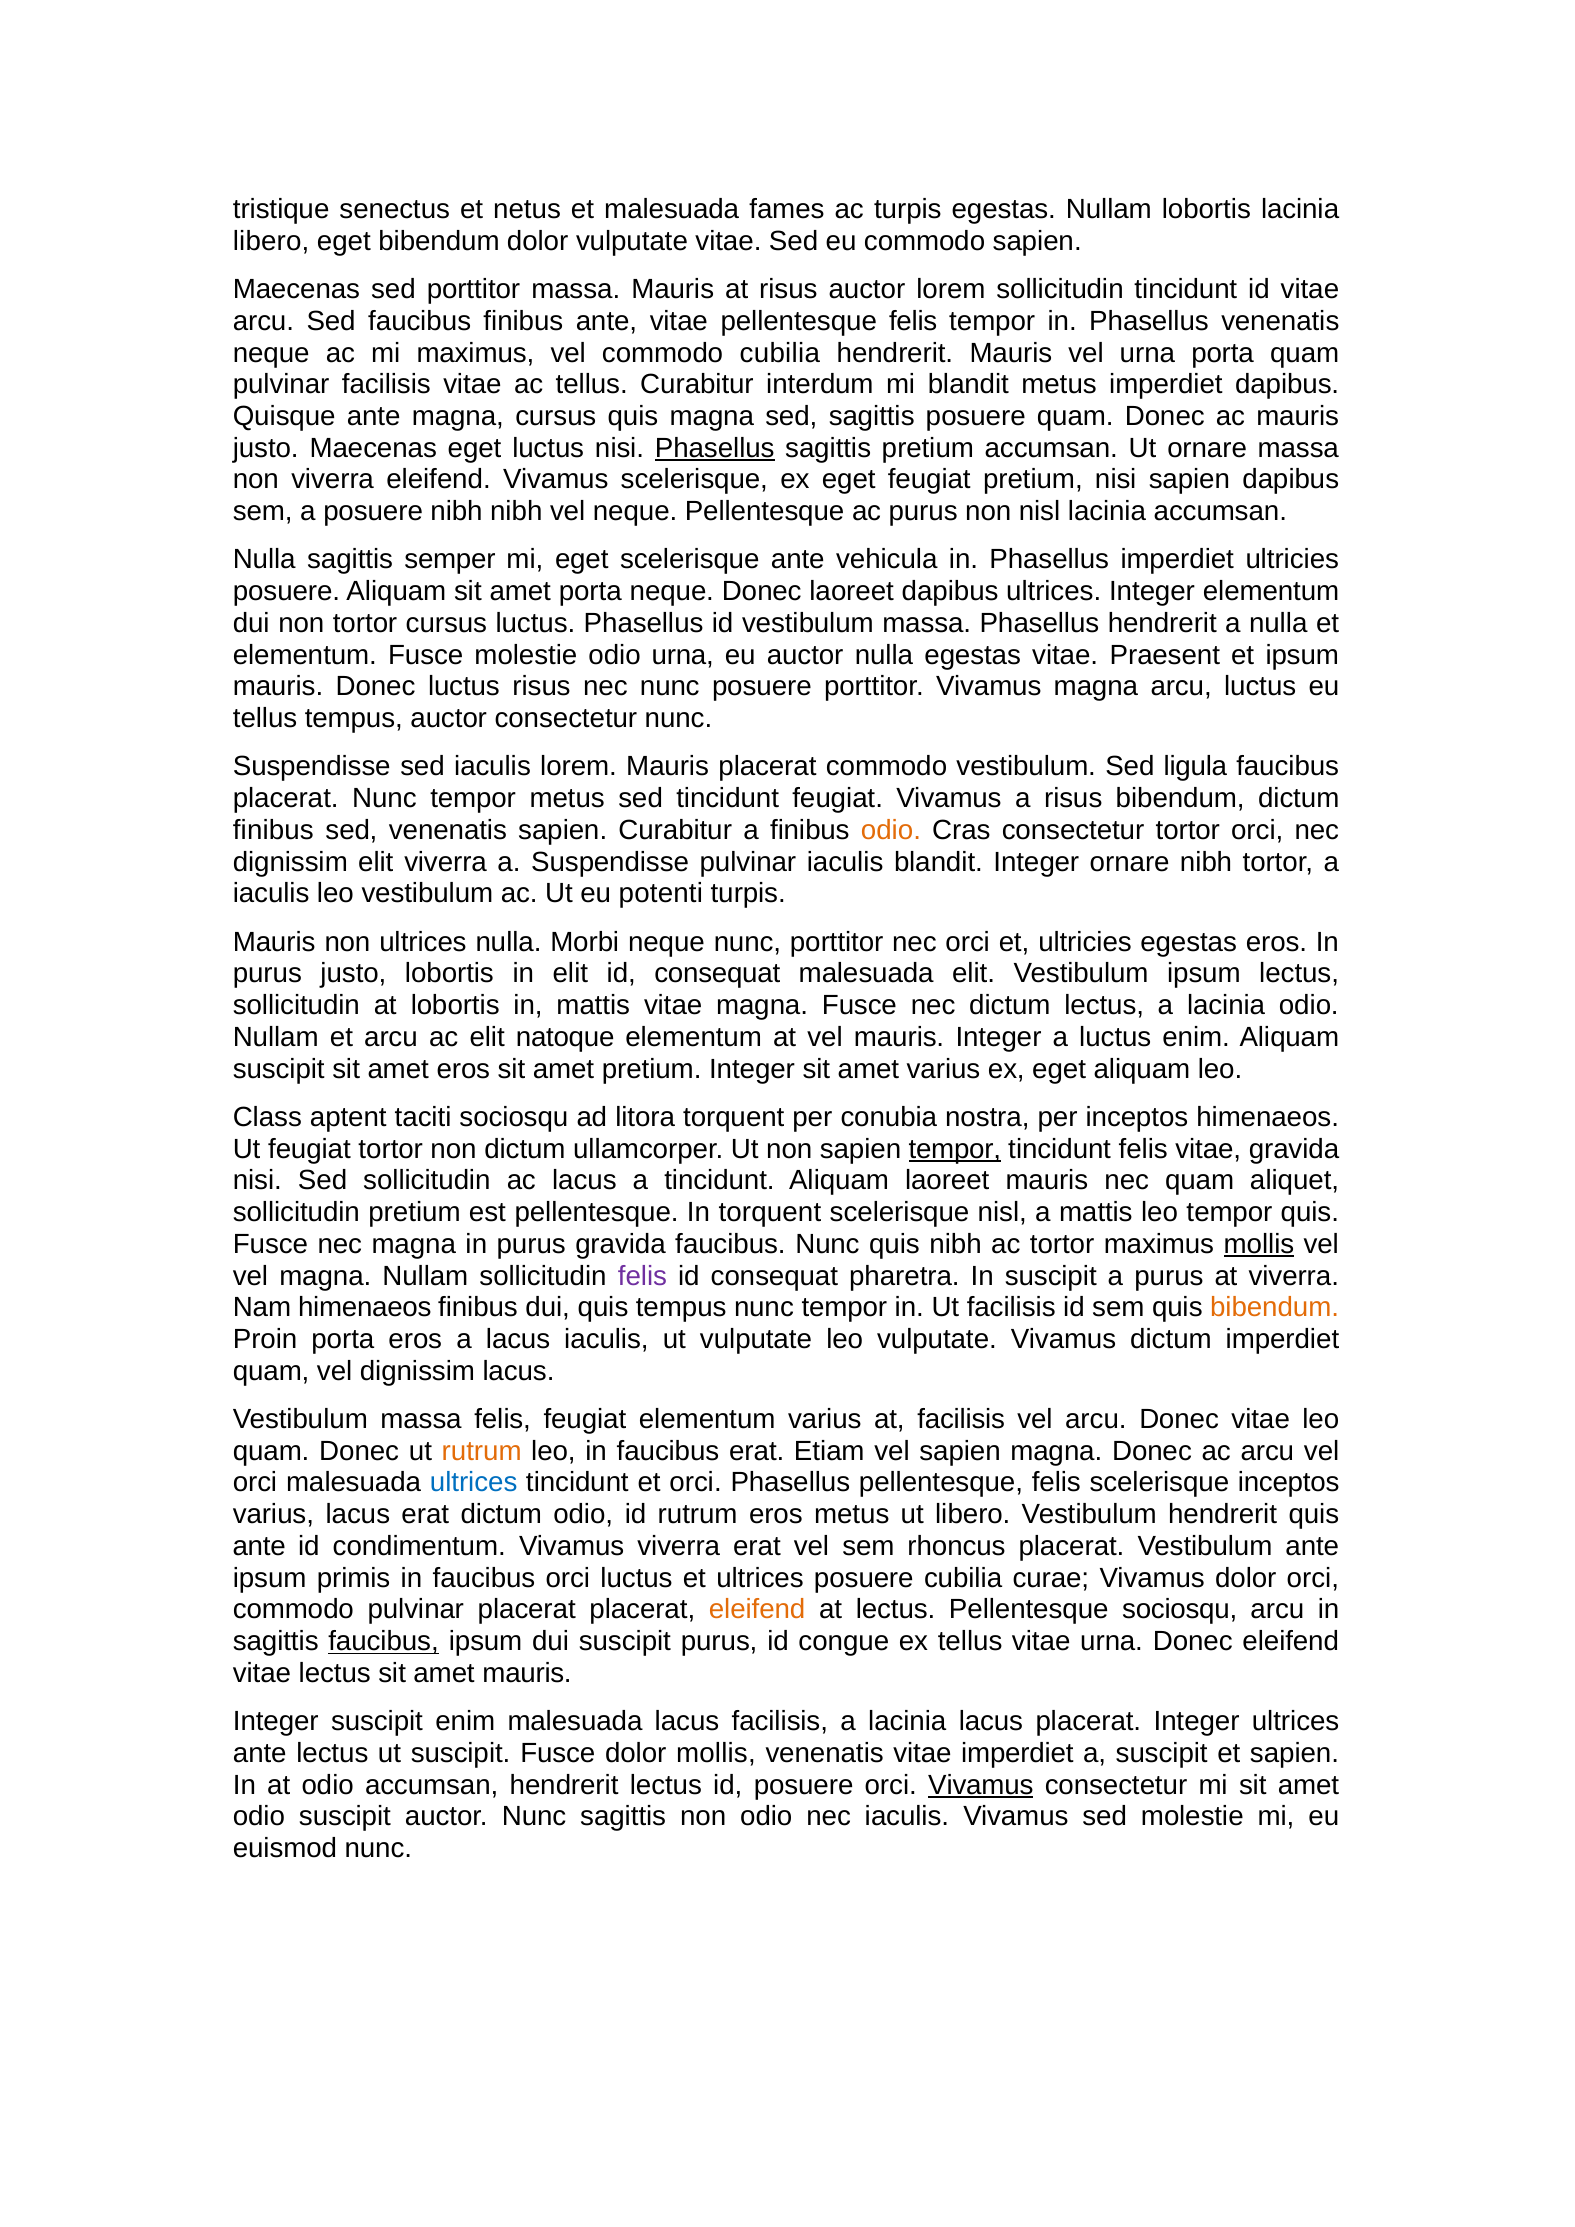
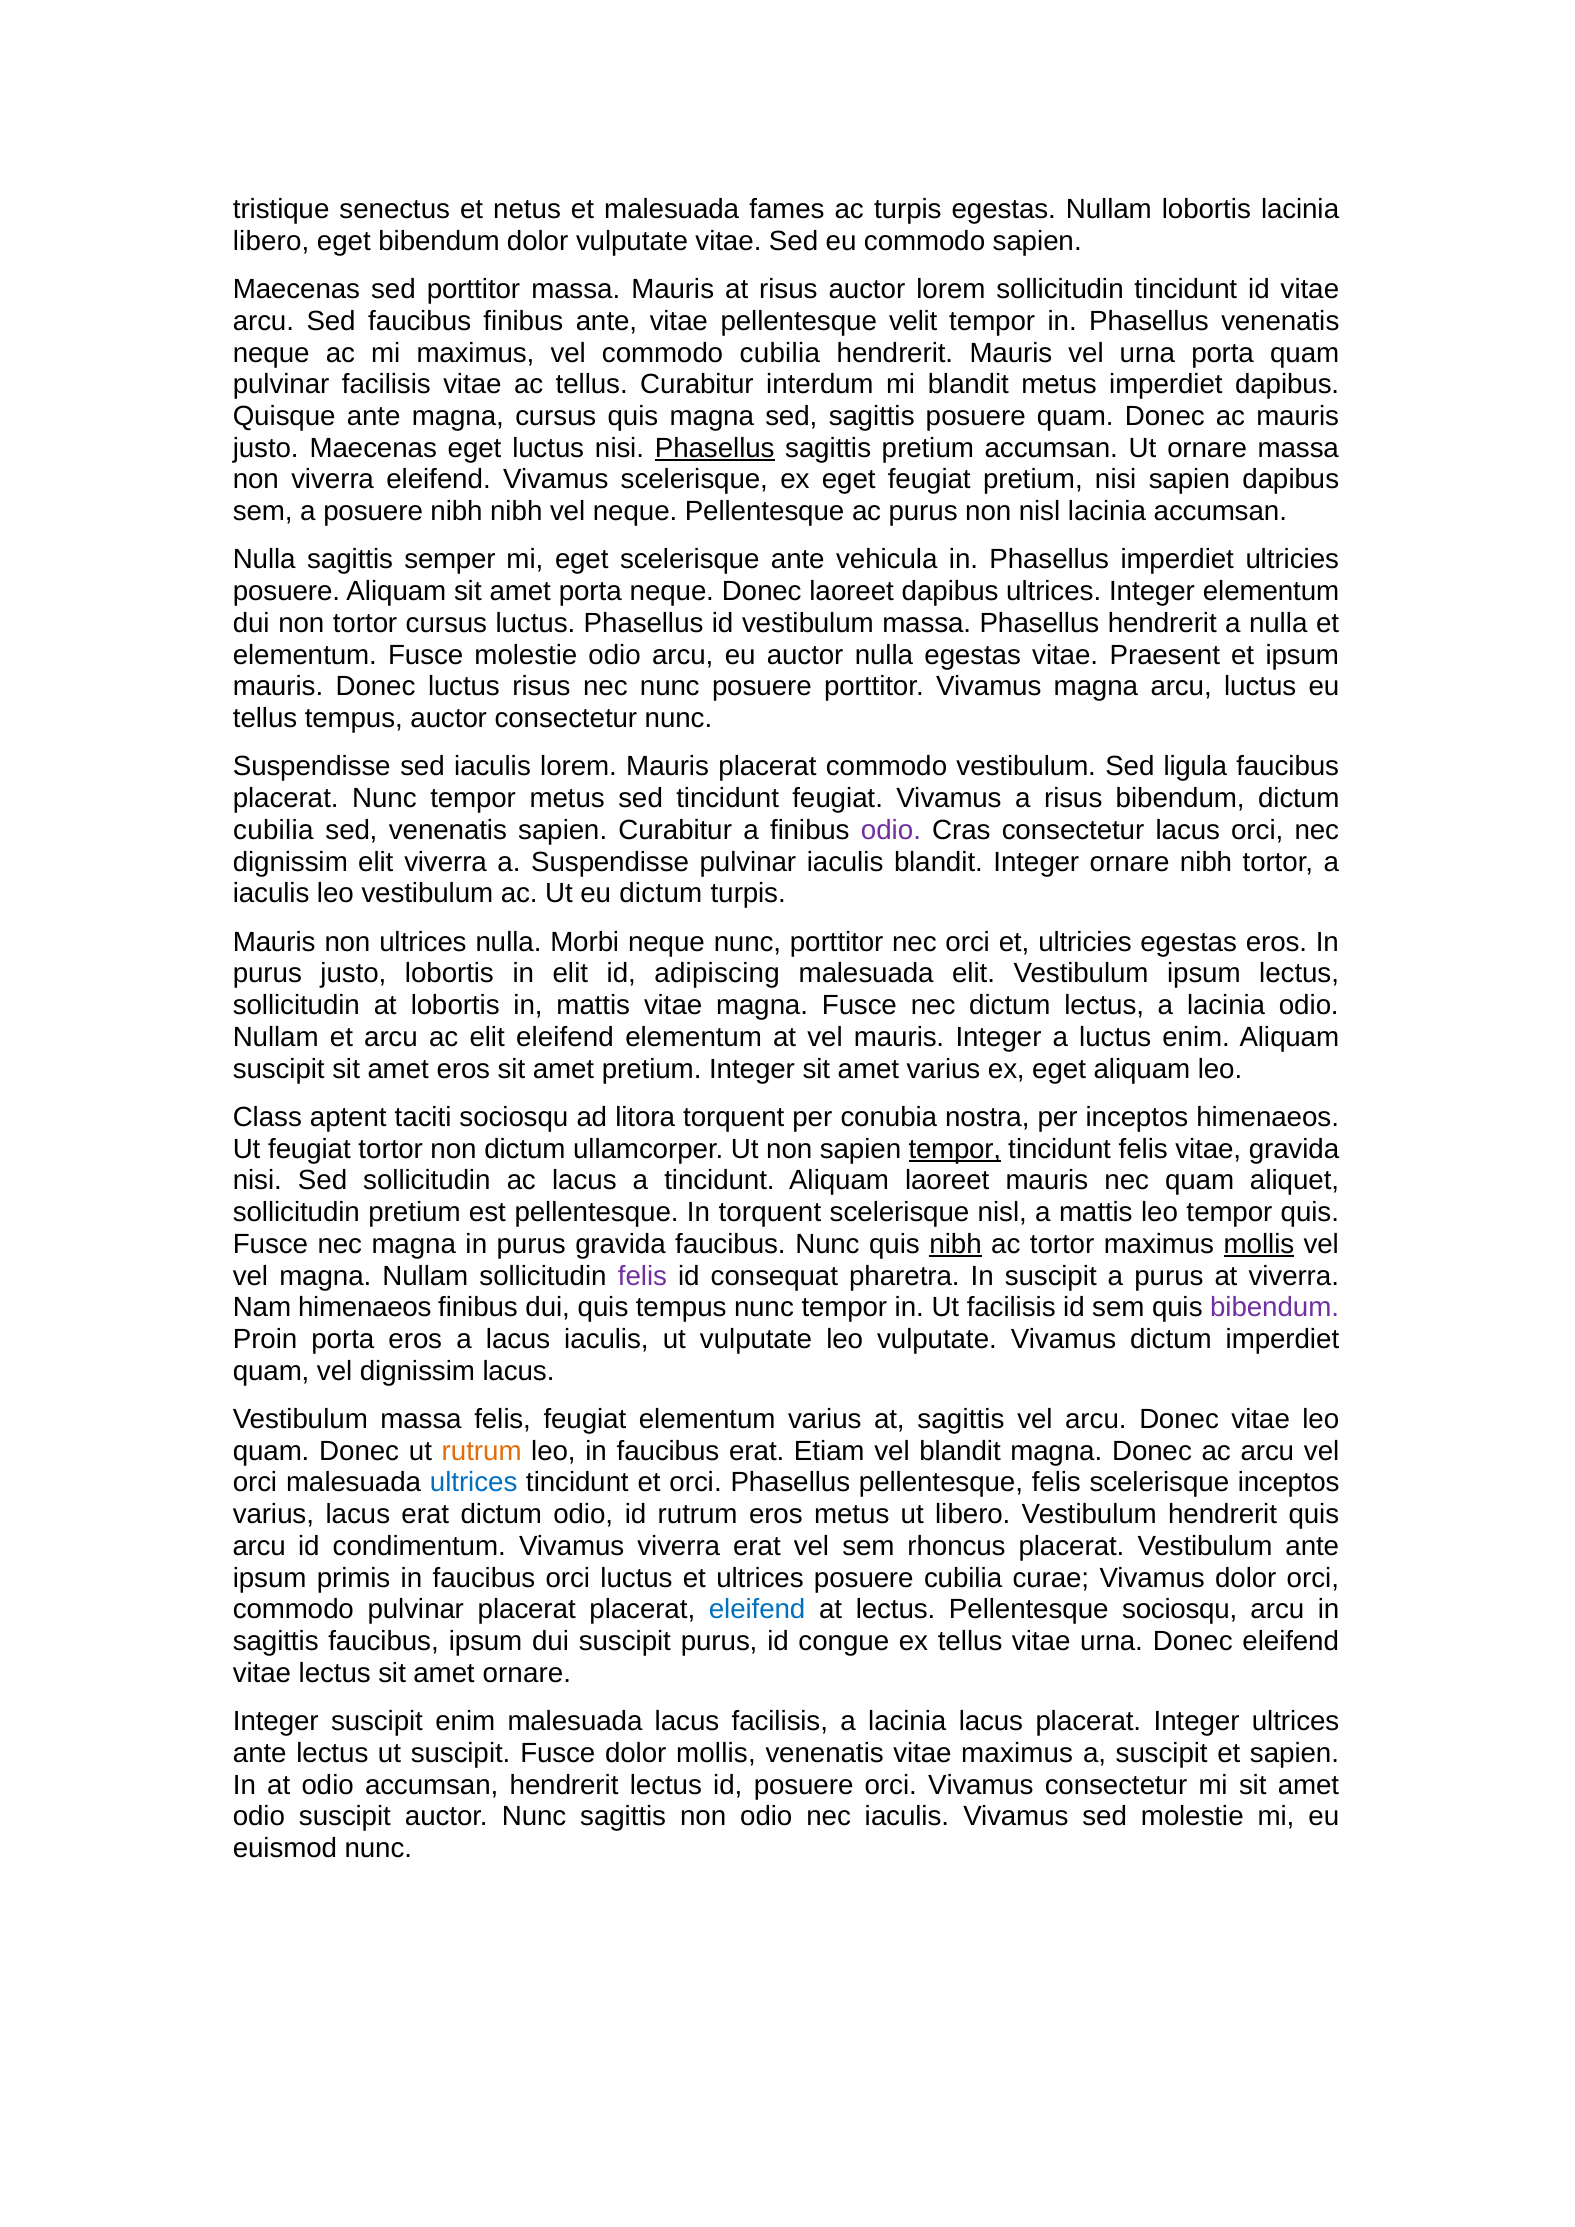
vitae pellentesque felis: felis -> velit (913, 321)
odio urna: urna -> arcu (683, 655)
finibus: finibus -> cubilia (273, 830)
odio colour: orange -> purple (891, 830)
consectetur tortor: tortor -> lacus (1188, 830)
eu potenti: potenti -> dictum (661, 894)
elit id consequat: consequat -> adipiscing (717, 974)
elit natoque: natoque -> eleifend (565, 1037)
nibh underline: none -> present (956, 1244)
bibendum colour: orange -> purple (1275, 1307)
at facilisis: facilisis -> sagittis (961, 1419)
vel sapien: sapien -> blandit (960, 1451)
ante: ante -> arcu (259, 1546)
eleifend colour: orange -> blue (757, 1609)
faucibus underline: present -> none (384, 1641)
amet mauris: mauris -> ornare (527, 1673)
vitae imperdiet: imperdiet -> maximus (1017, 1753)
Vivamus underline: present -> none (981, 1785)
